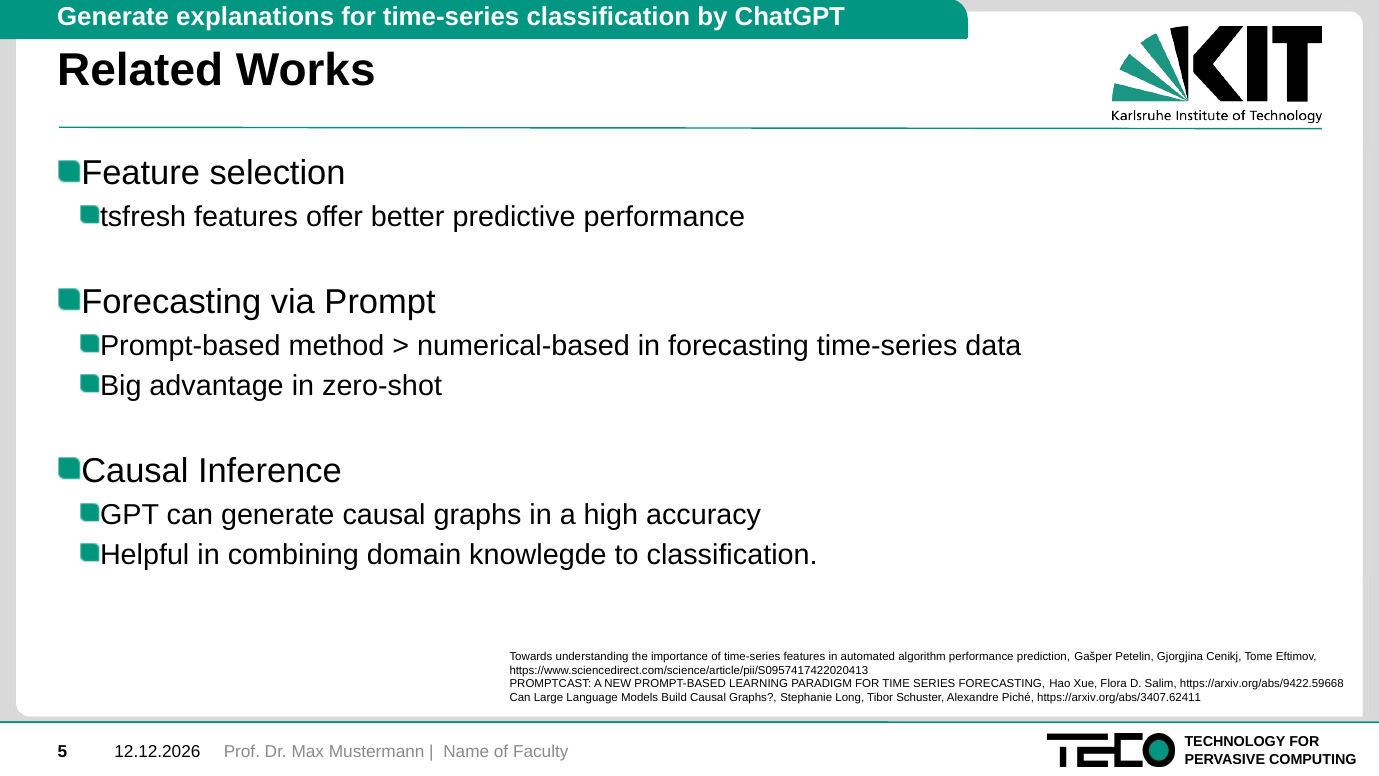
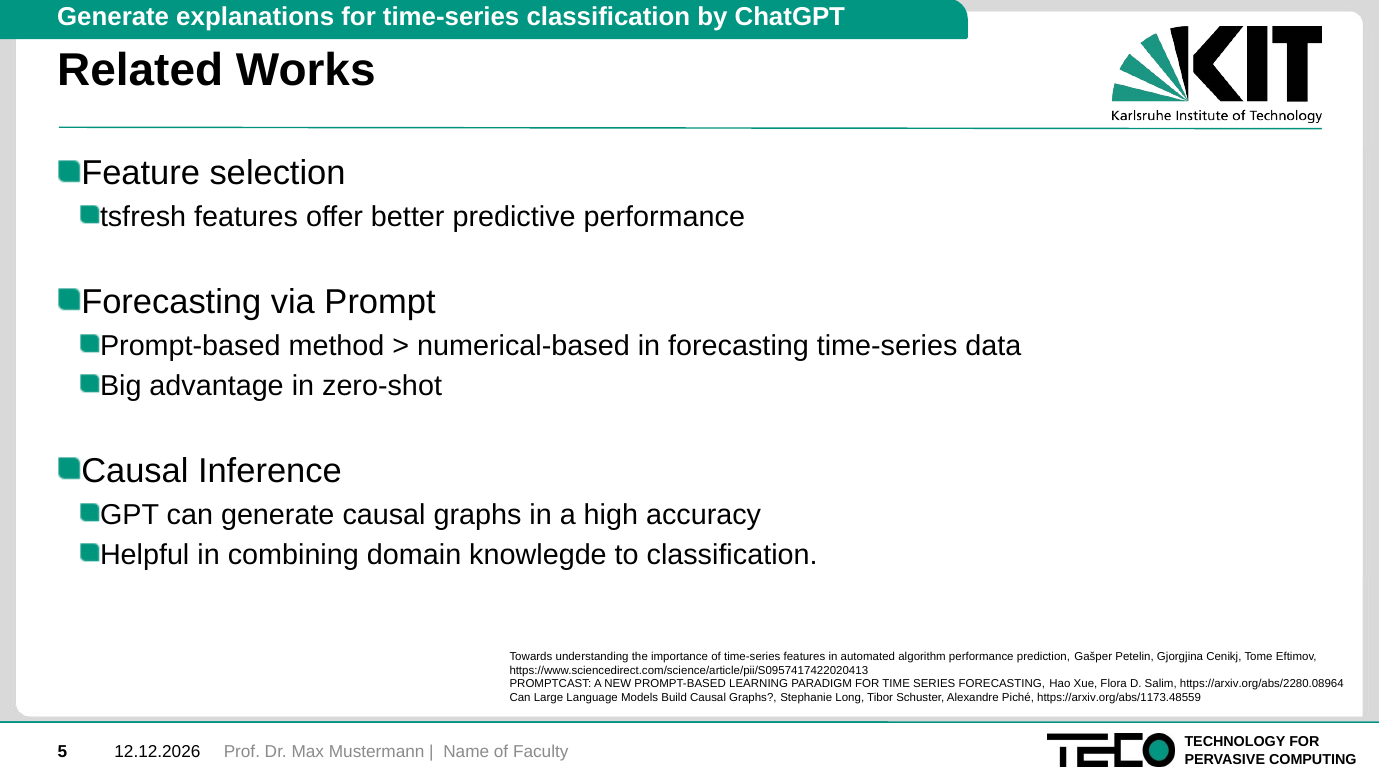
https://arxiv.org/abs/9422.59668: https://arxiv.org/abs/9422.59668 -> https://arxiv.org/abs/2280.08964 (1262, 684)
https://arxiv.org/abs/3407.62411: https://arxiv.org/abs/3407.62411 -> https://arxiv.org/abs/1173.48559 (1119, 698)
